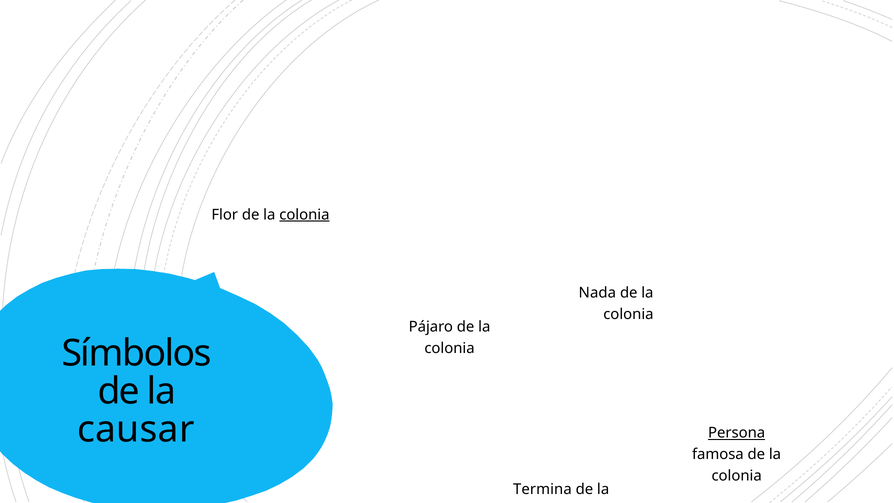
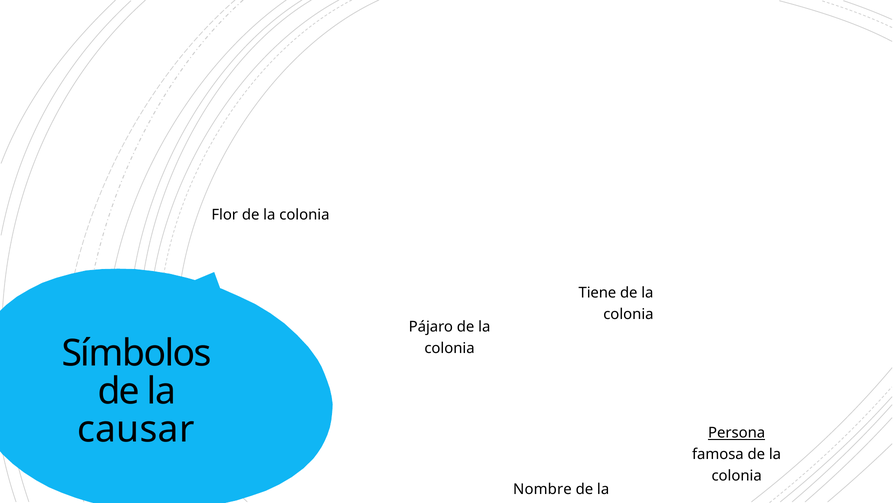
colonia underline: present -> none (304, 215)
Nada: Nada -> Tiene (597, 293)
Termina: Termina -> Nombre (542, 489)
